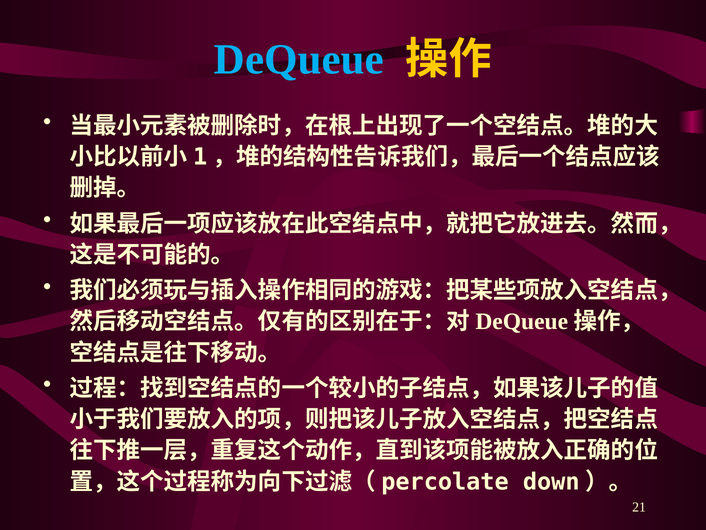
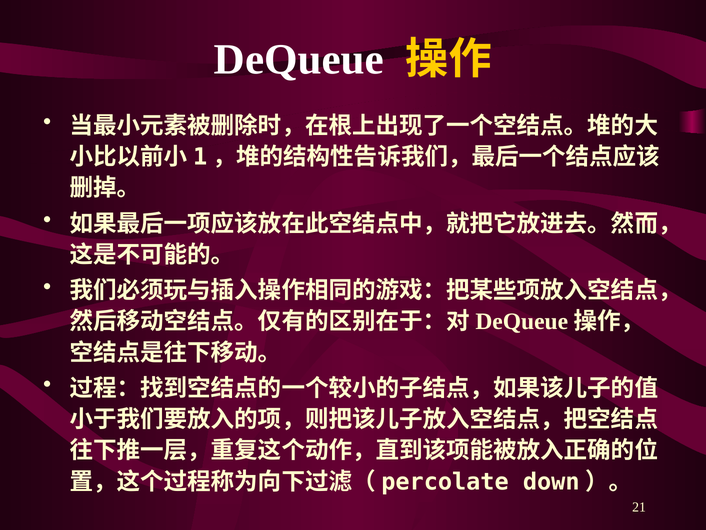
DeQueue colour: light blue -> white (299, 59)
